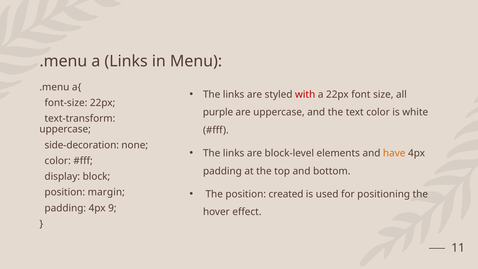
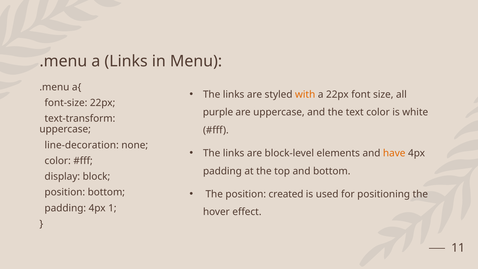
with colour: red -> orange (305, 94)
side-decoration: side-decoration -> line-decoration (82, 145)
position margin: margin -> bottom (106, 192)
9: 9 -> 1 (112, 208)
